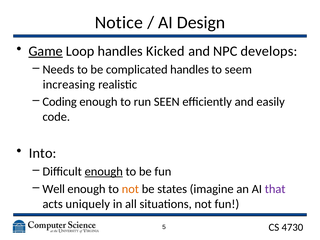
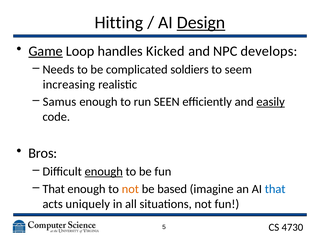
Notice: Notice -> Hitting (119, 23)
Design underline: none -> present (201, 23)
complicated handles: handles -> soldiers (190, 70)
Coding: Coding -> Samus (59, 102)
easily underline: none -> present (271, 102)
Into: Into -> Bros (43, 153)
Well: Well -> That (54, 189)
states: states -> based (172, 189)
that colour: purple -> blue (275, 189)
